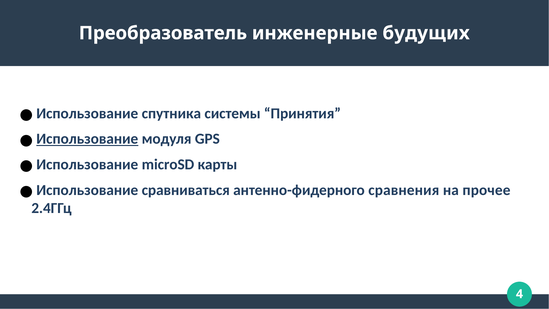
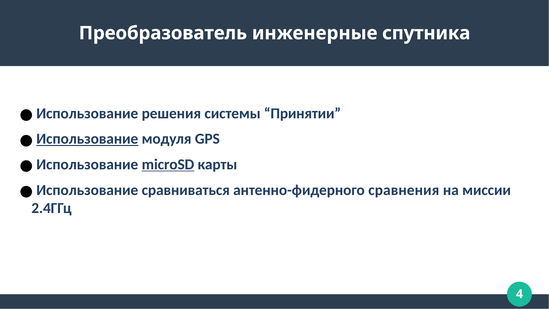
будущих: будущих -> спутника (426, 33)
спутника: спутника -> решения (171, 113)
Принятия: Принятия -> Принятии (302, 113)
microSD underline: none -> present (168, 164)
прочее: прочее -> миссии (487, 190)
